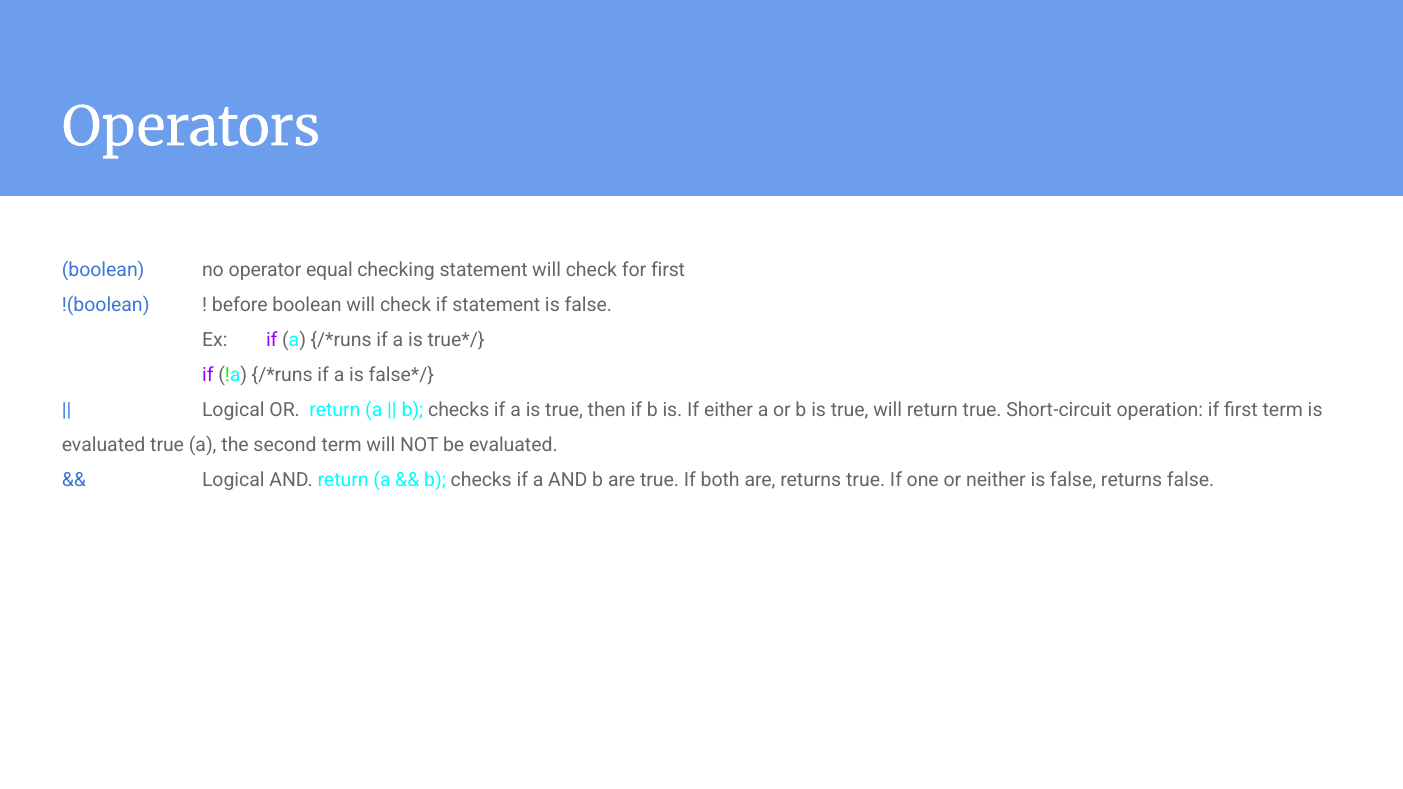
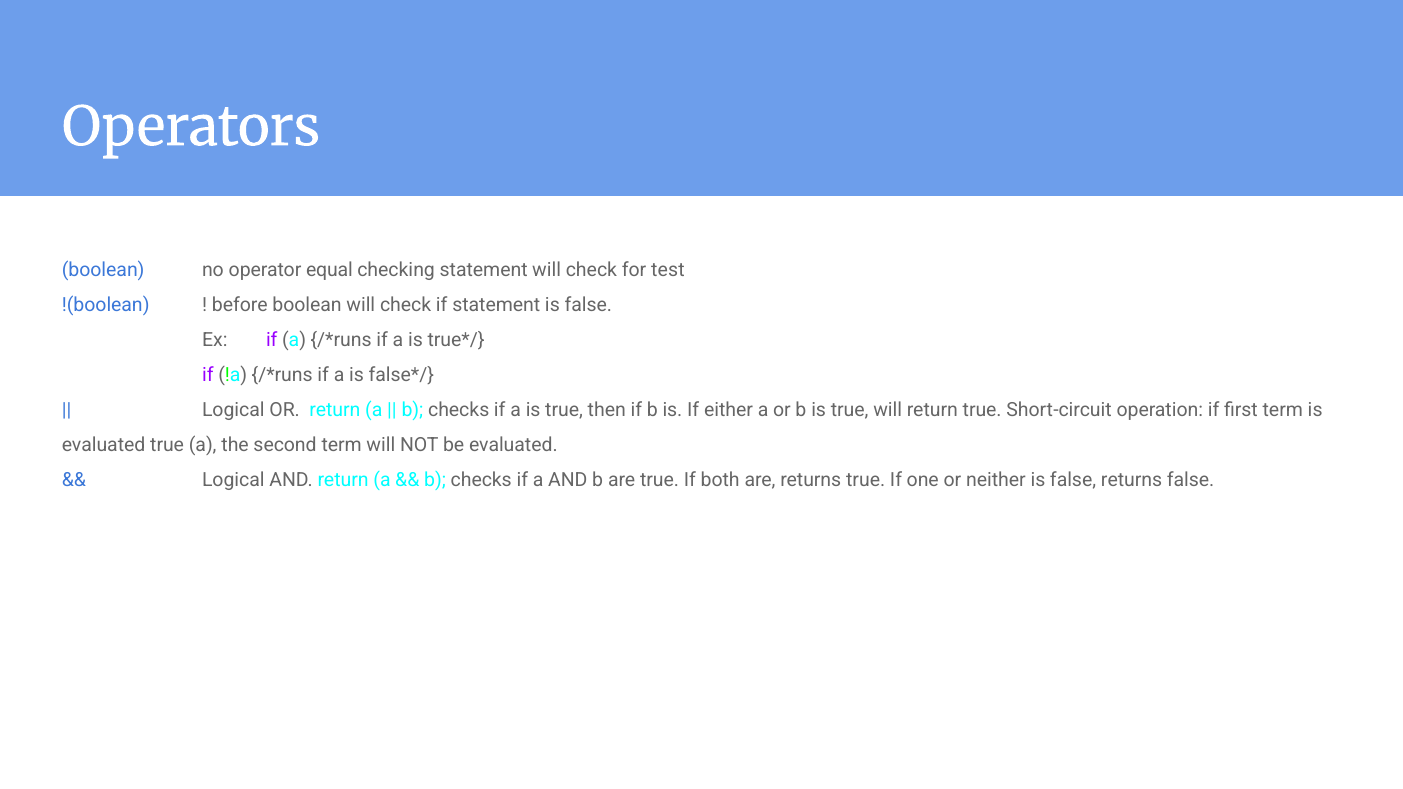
for first: first -> test (668, 270)
